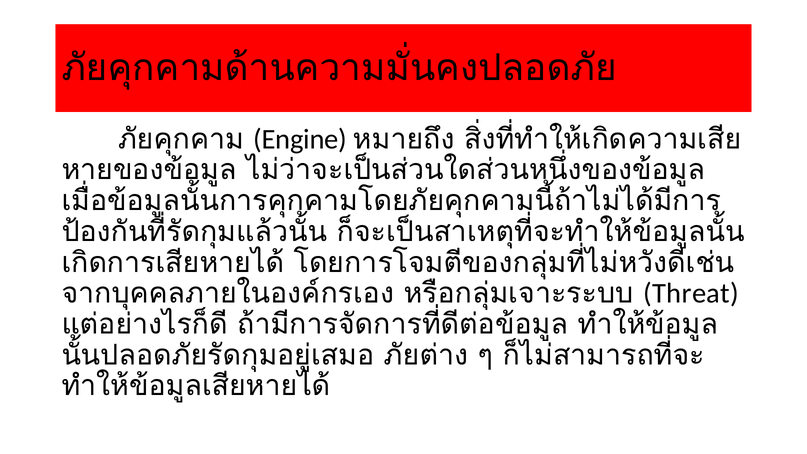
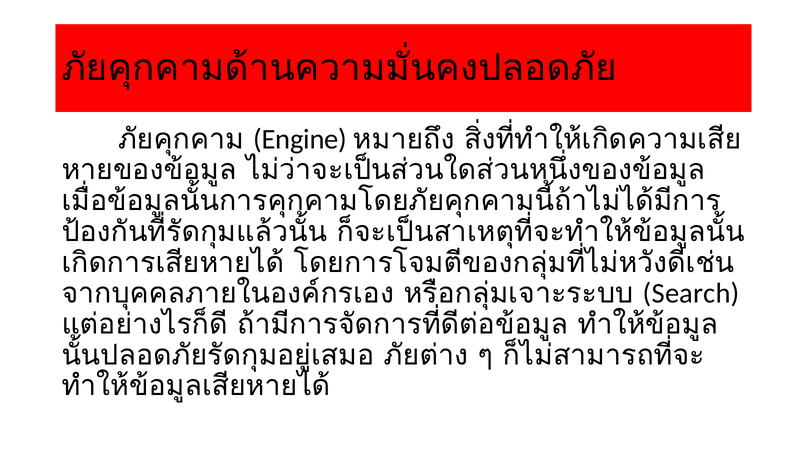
Threat: Threat -> Search (691, 293)
